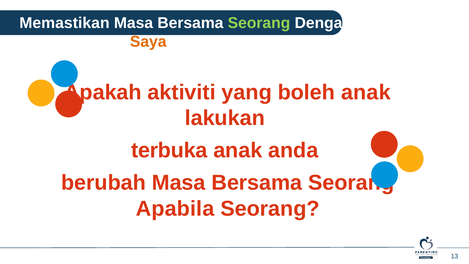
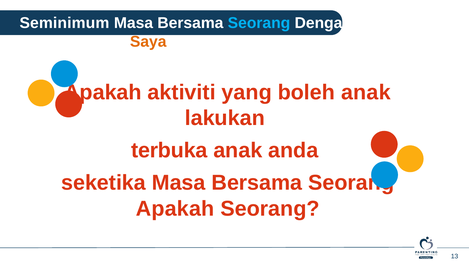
Memastikan: Memastikan -> Seminimum (64, 23)
Seorang colour: light green -> light blue (259, 23)
berubah: berubah -> seketika (104, 183)
Apabila: Apabila -> Apakah (175, 209)
